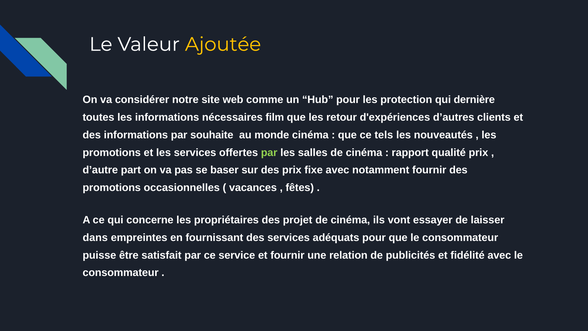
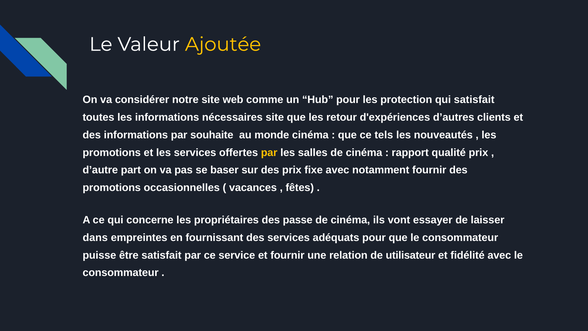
qui dernière: dernière -> satisfait (474, 100)
nécessaires film: film -> site (275, 117)
par colour: light green -> yellow (269, 152)
projet: projet -> passe (298, 220)
publicités: publicités -> utilisateur (411, 255)
